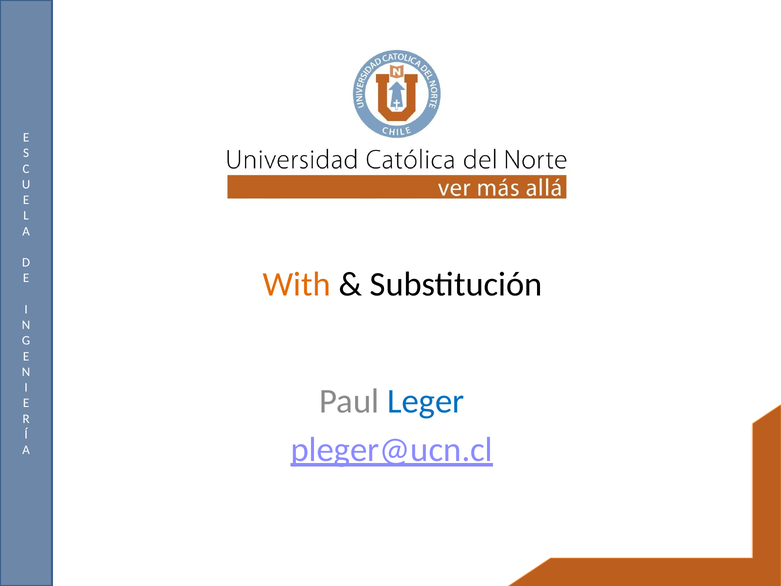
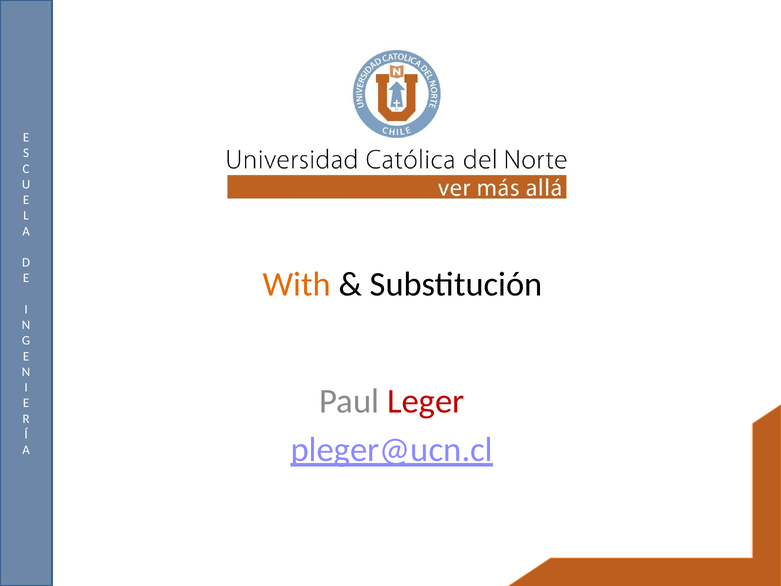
Leger colour: blue -> red (426, 401)
